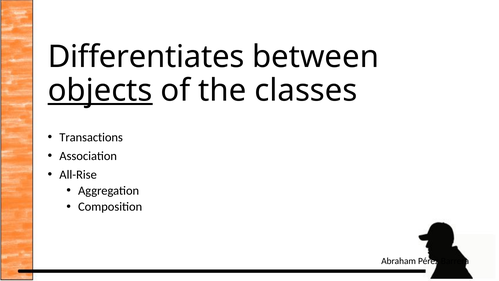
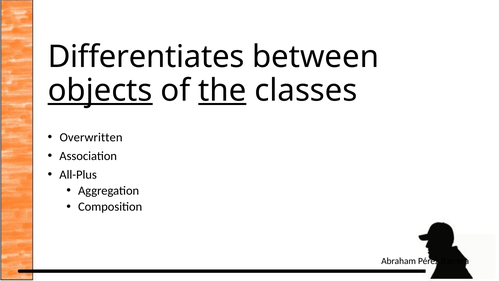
the underline: none -> present (222, 90)
Transactions: Transactions -> Overwritten (91, 137)
All-Rise: All-Rise -> All-Plus (78, 174)
